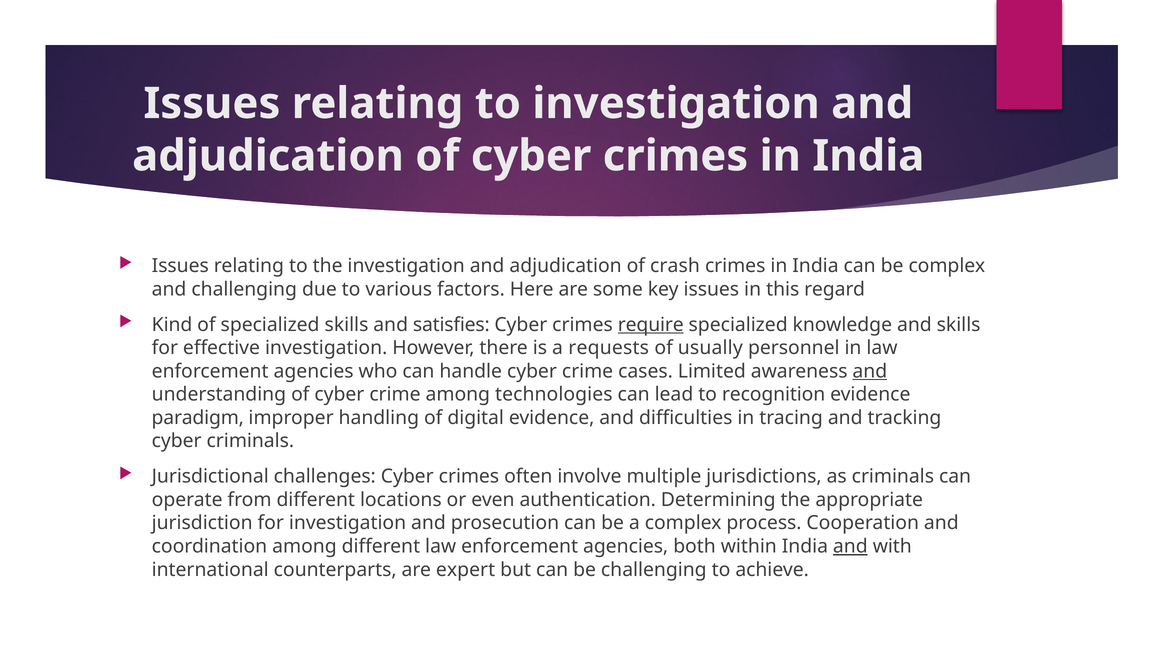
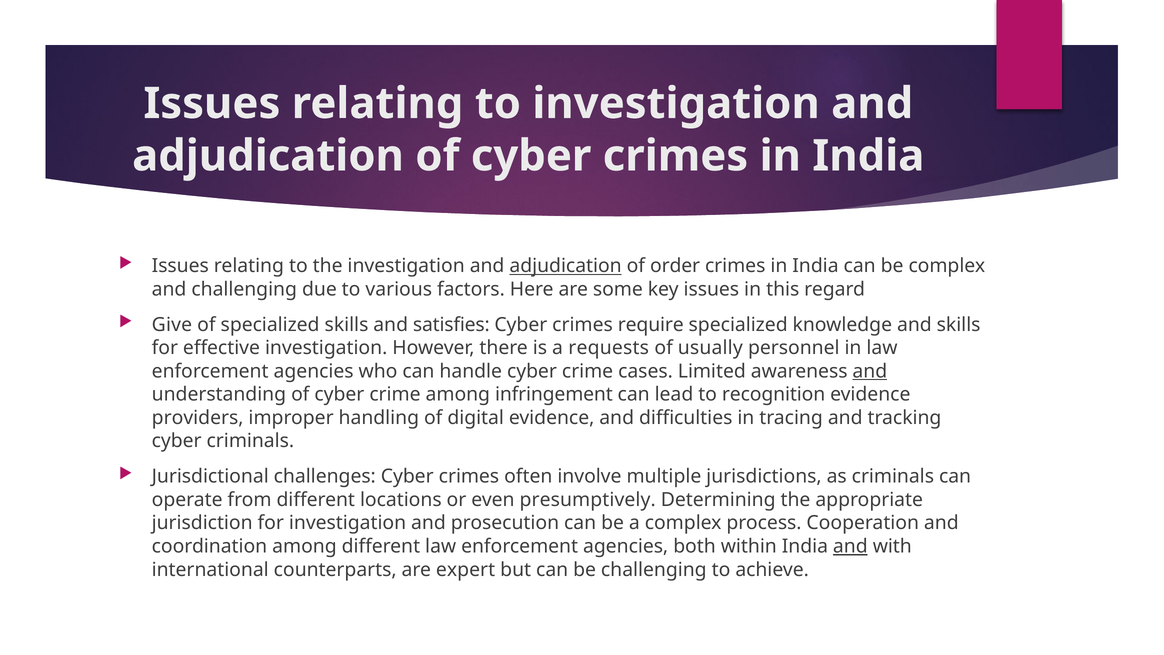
adjudication underline: none -> present (566, 266)
crash: crash -> order (675, 266)
Kind: Kind -> Give (172, 325)
require underline: present -> none (651, 325)
technologies: technologies -> infringement (554, 394)
paradigm: paradigm -> providers (198, 418)
authentication: authentication -> presumptively (588, 500)
